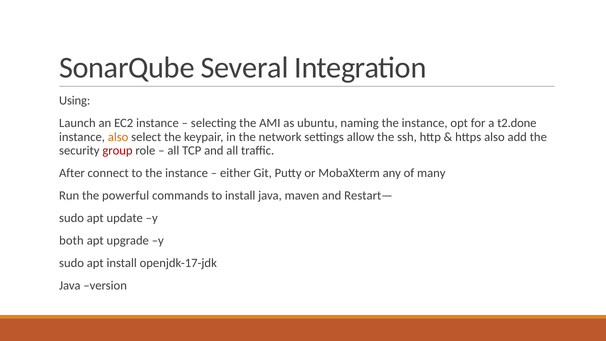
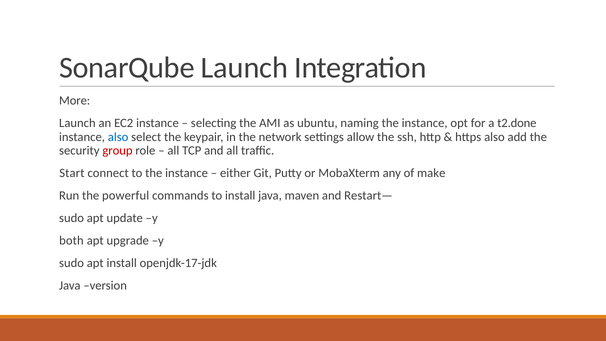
SonarQube Several: Several -> Launch (244, 68)
Using: Using -> More (75, 101)
also colour: orange -> blue (118, 137)
After: After -> Start (72, 173)
many: many -> make (431, 173)
